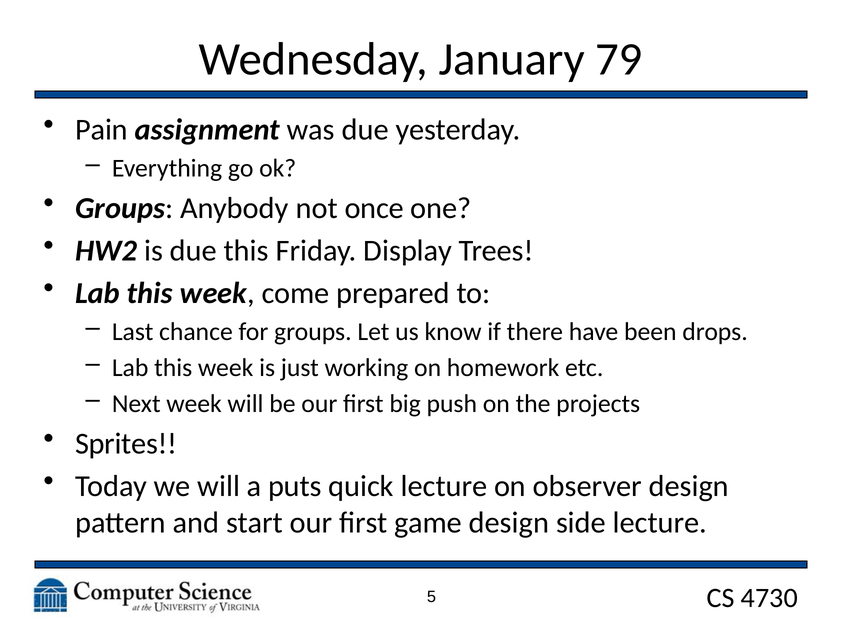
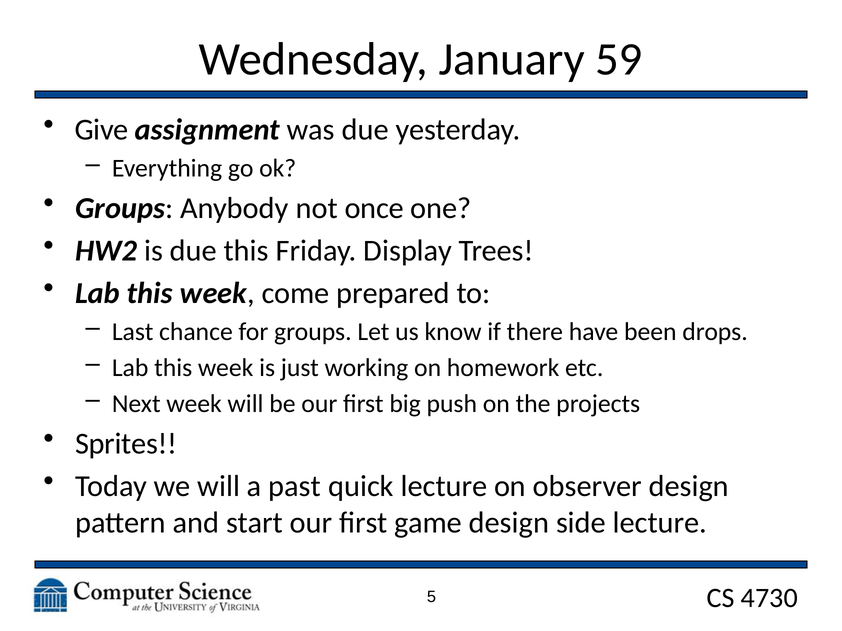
79: 79 -> 59 (619, 59)
Pain: Pain -> Give (102, 130)
puts: puts -> past (295, 486)
